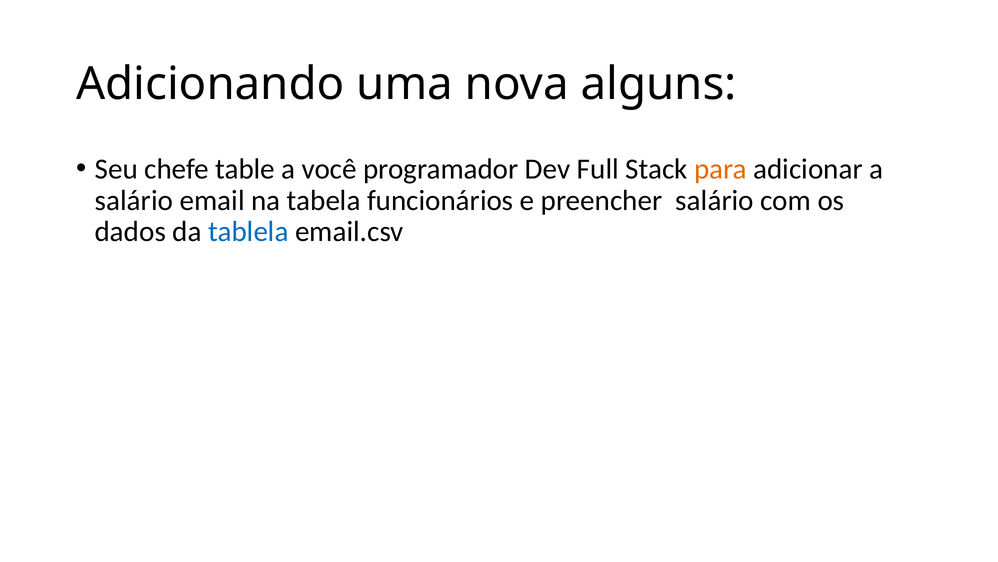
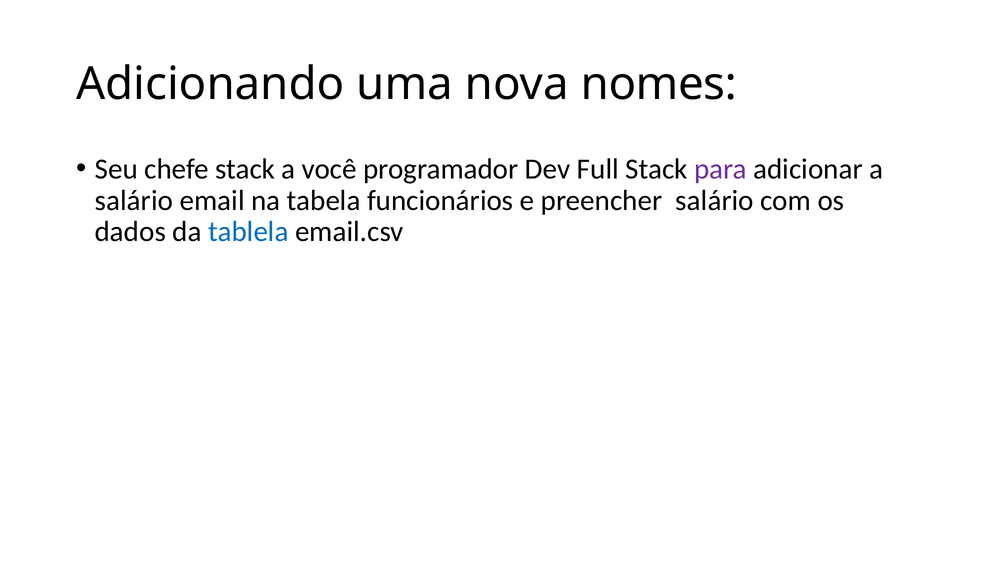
alguns: alguns -> nomes (659, 84)
chefe table: table -> stack (245, 169)
para colour: orange -> purple (721, 169)
